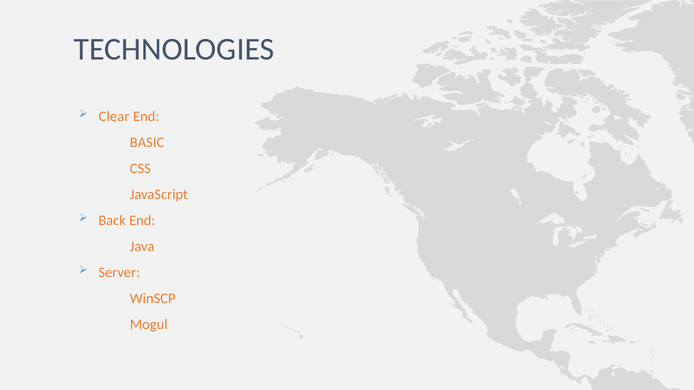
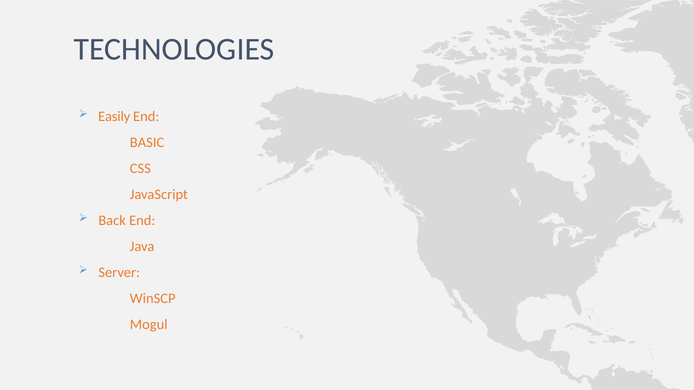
Clear: Clear -> Easily (114, 116)
